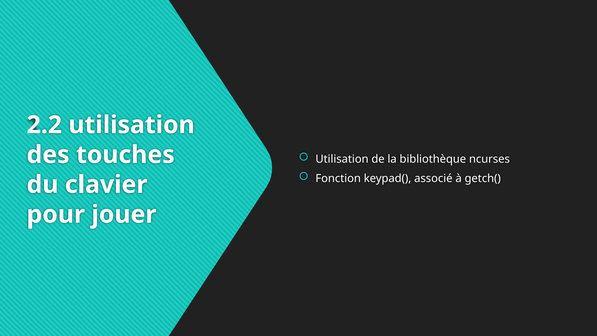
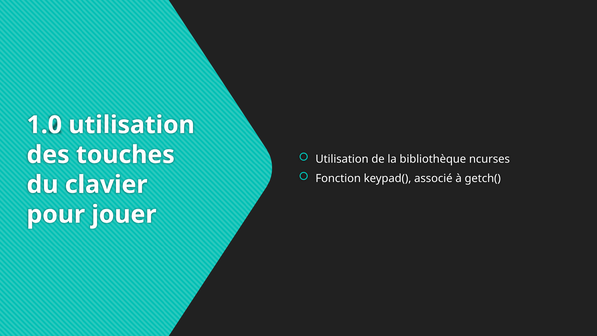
2.2: 2.2 -> 1.0 (44, 125)
